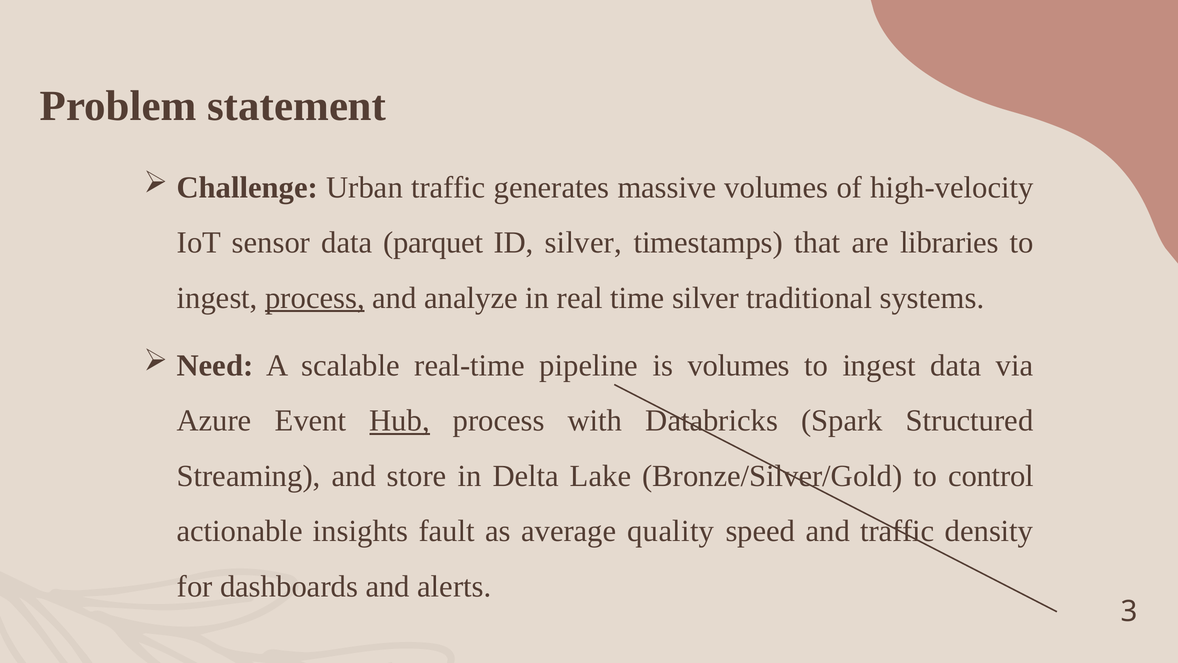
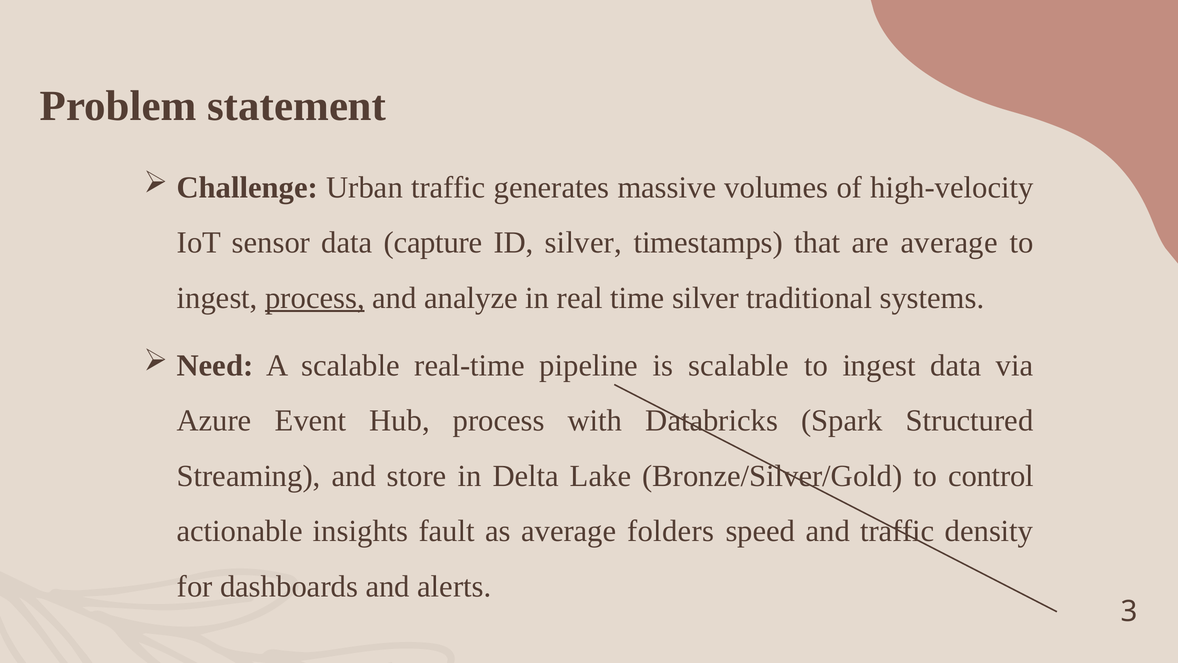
parquet: parquet -> capture (433, 243)
are libraries: libraries -> average (949, 243)
is volumes: volumes -> scalable (738, 365)
Hub underline: present -> none (400, 420)
quality: quality -> folders (671, 531)
